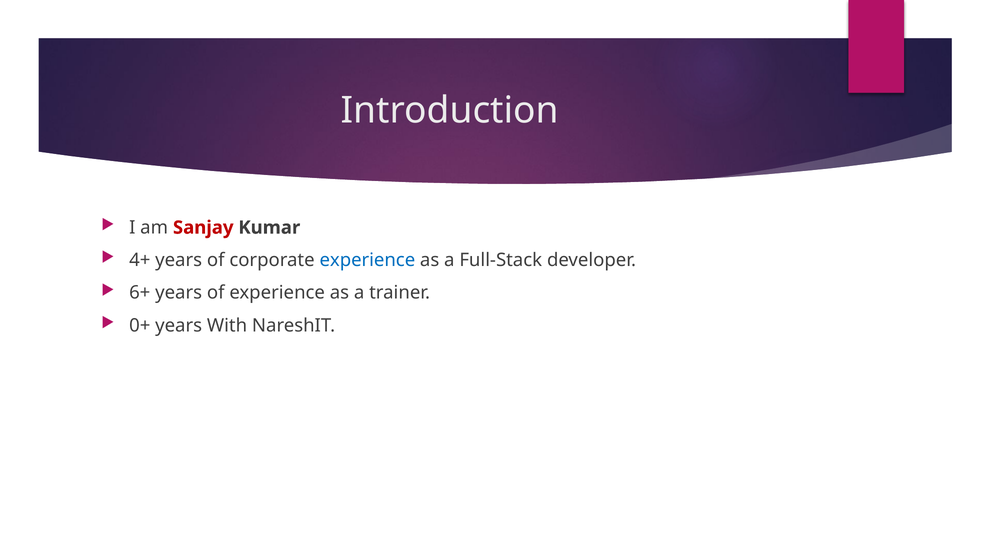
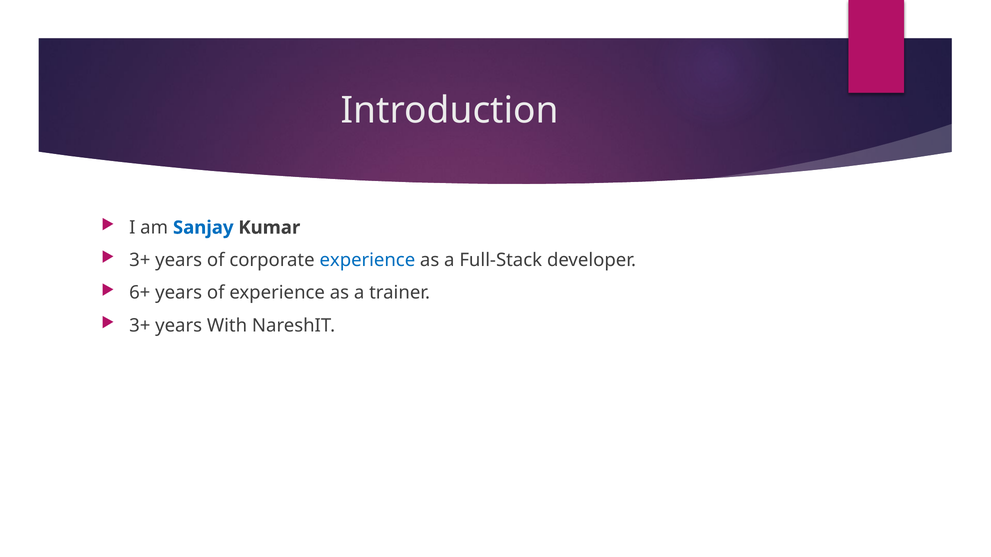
Sanjay colour: red -> blue (203, 228)
4+: 4+ -> 3+ (140, 260)
0+: 0+ -> 3+ (140, 326)
